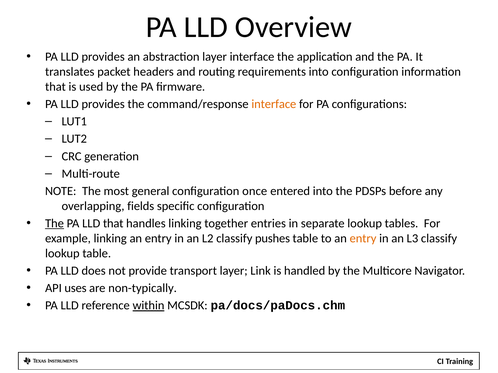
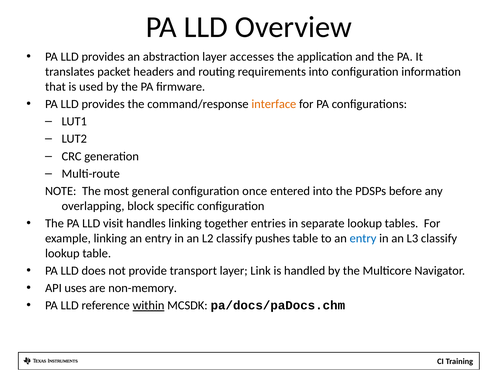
layer interface: interface -> accesses (252, 57)
fields: fields -> block (141, 206)
The underline: present -> none (54, 224)
LLD that: that -> visit (113, 224)
entry colour: orange -> blue (363, 239)
non-typically: non-typically -> non-memory (143, 288)
